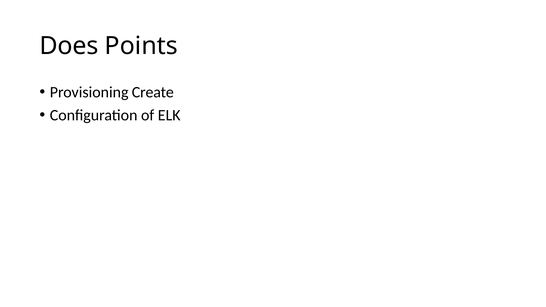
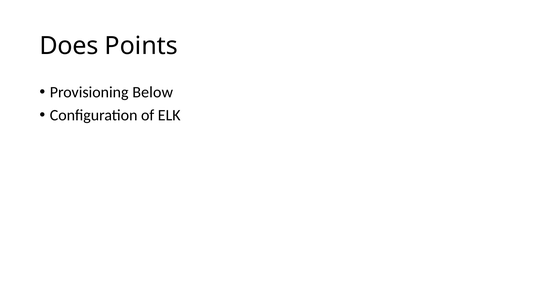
Create: Create -> Below (153, 92)
